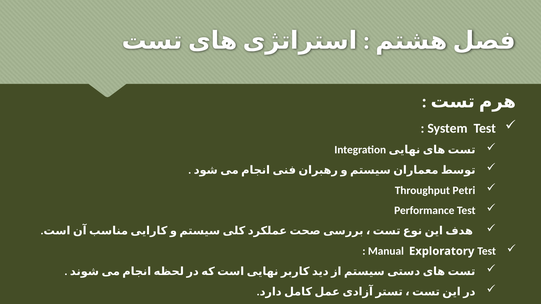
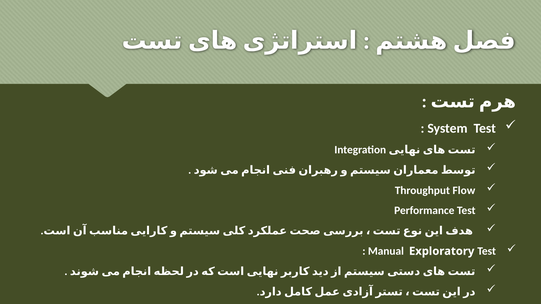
Petri: Petri -> Flow (464, 191)
